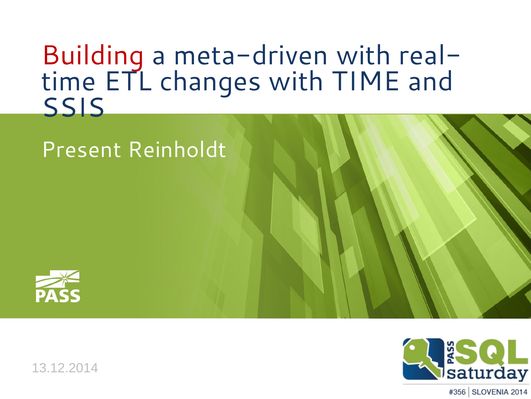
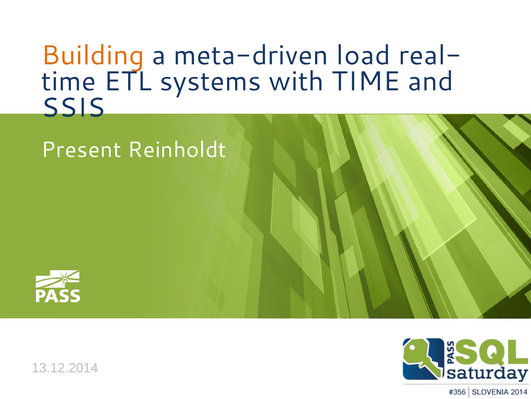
Building colour: red -> orange (93, 55)
meta-driven with: with -> load (364, 55)
changes: changes -> systems (210, 81)
